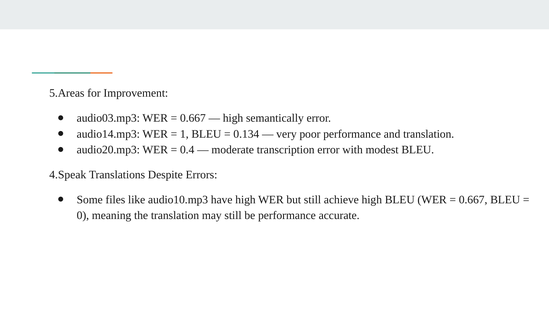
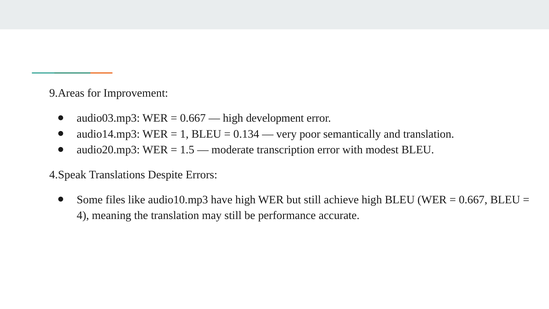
5.Areas: 5.Areas -> 9.Areas (67, 93)
semantically: semantically -> development (275, 118)
poor performance: performance -> semantically (352, 134)
0.4: 0.4 -> 1.5 (187, 150)
0: 0 -> 4 (83, 215)
